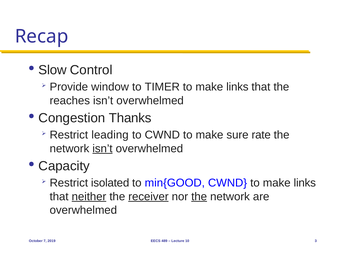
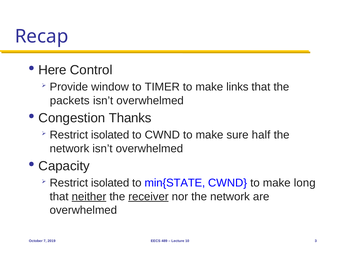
Slow: Slow -> Here (52, 70)
reaches: reaches -> packets (70, 101)
leading: leading -> isolated (110, 135)
rate: rate -> half (261, 135)
isn’t underline: present -> none (102, 149)
min{GOOD: min{GOOD -> min{STATE (175, 183)
CWND to make links: links -> long (305, 183)
the underline: present -> none (199, 197)
